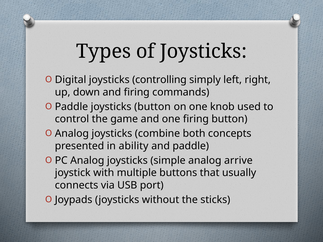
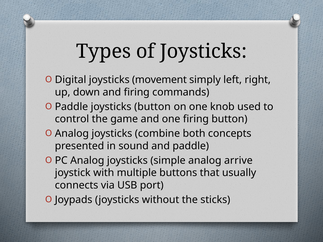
controlling: controlling -> movement (159, 80)
ability: ability -> sound (134, 146)
